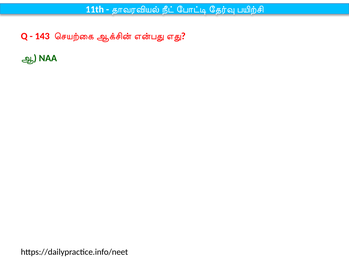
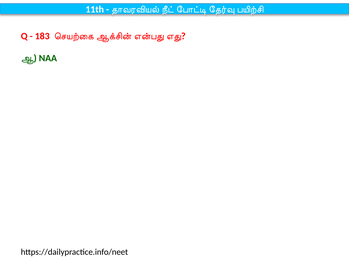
143: 143 -> 183 (42, 36)
